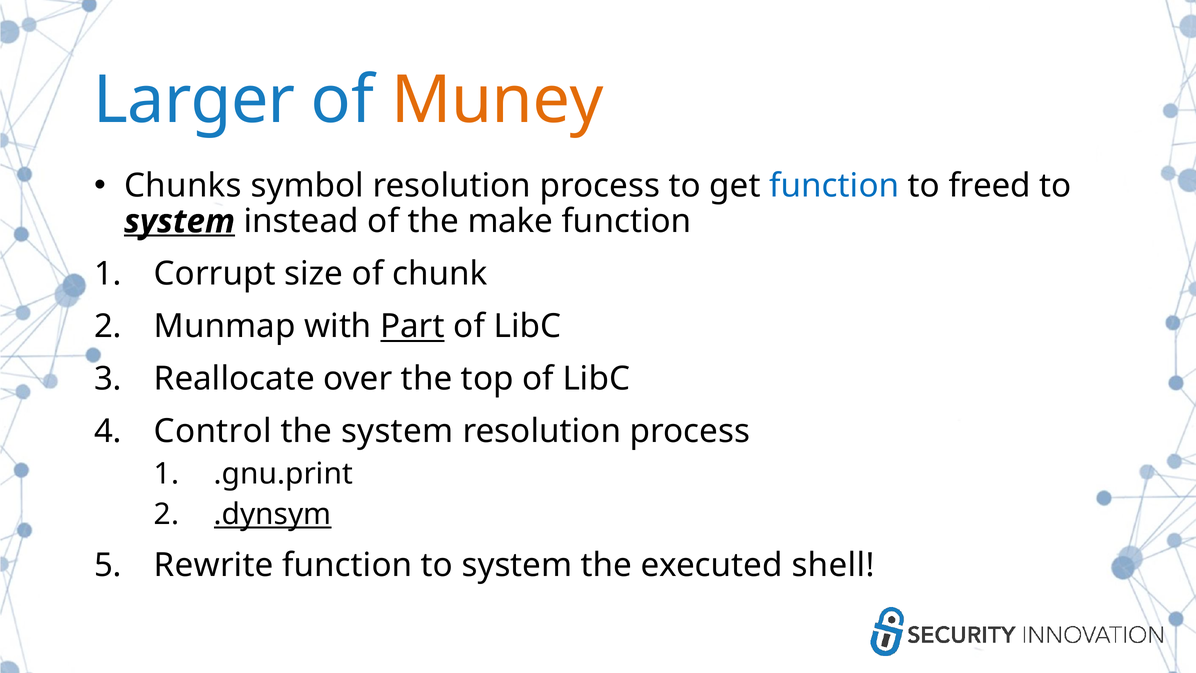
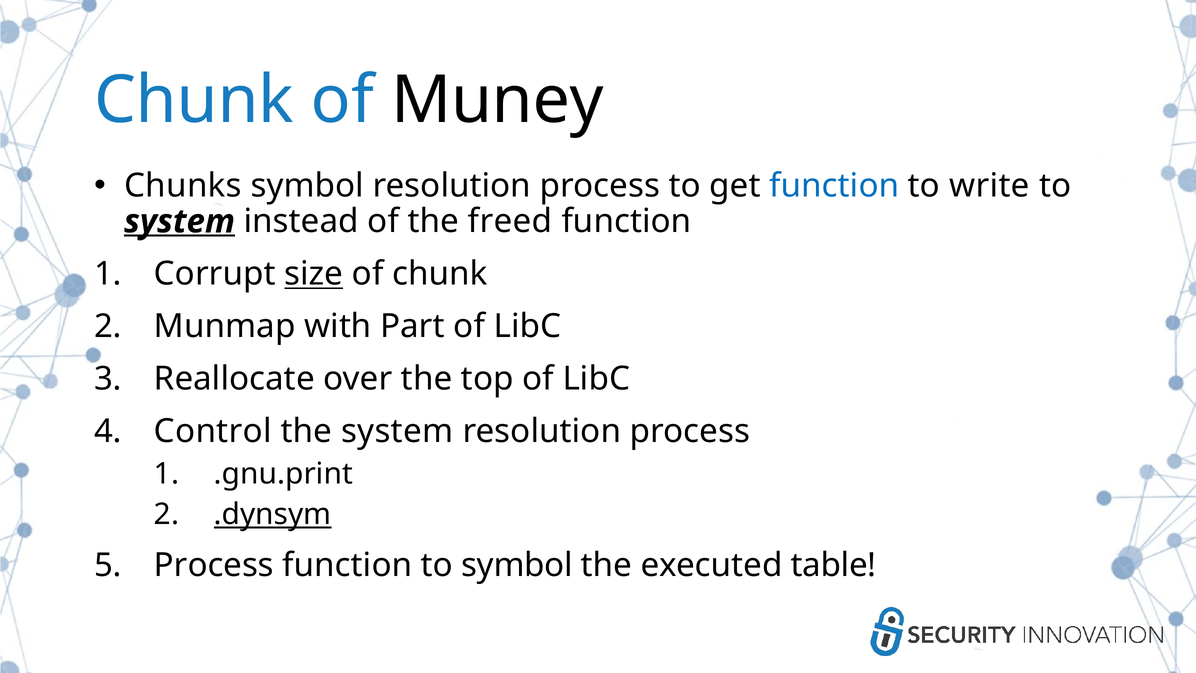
Larger: Larger -> Chunk (194, 100)
Muney colour: orange -> black (497, 100)
freed: freed -> write (989, 185)
make: make -> freed (510, 221)
size underline: none -> present (314, 274)
Part underline: present -> none (412, 326)
Rewrite: Rewrite -> Process (214, 565)
function to system: system -> symbol (517, 565)
shell: shell -> table (834, 565)
